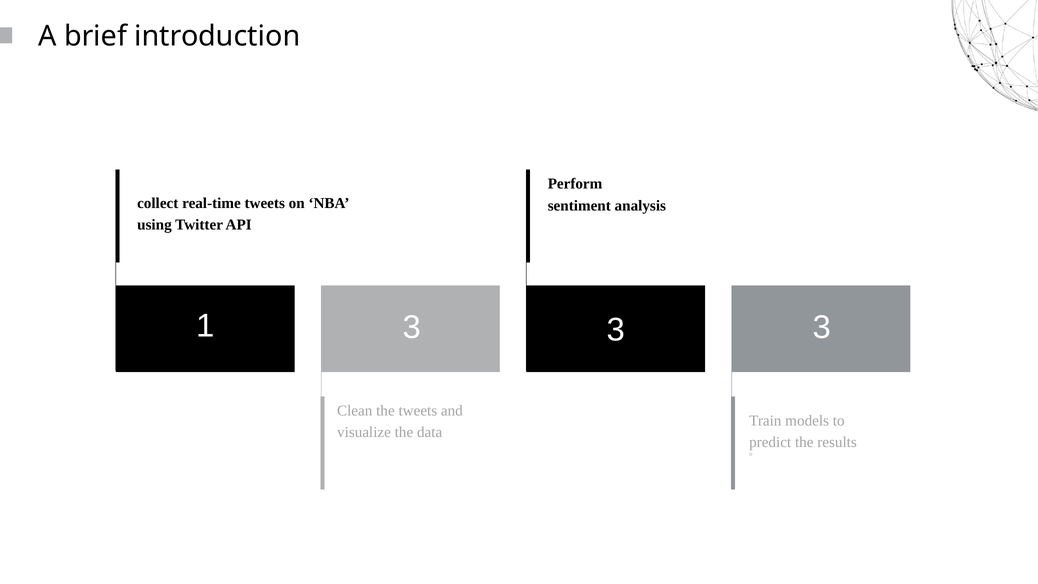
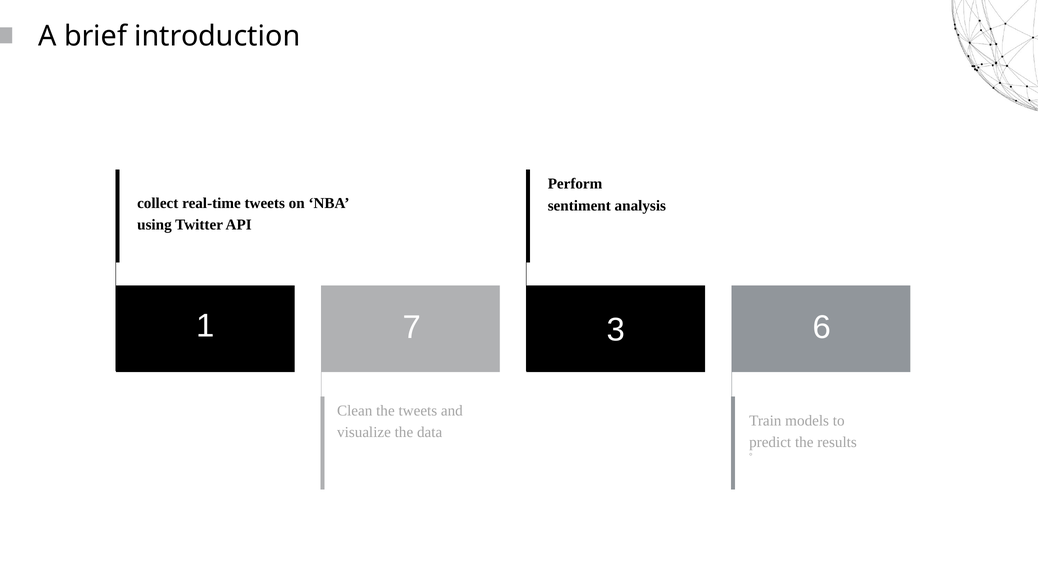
1 3: 3 -> 7 (412, 327)
3: 3 -> 6 (822, 327)
